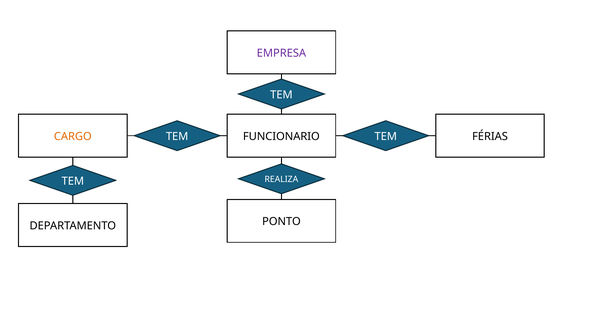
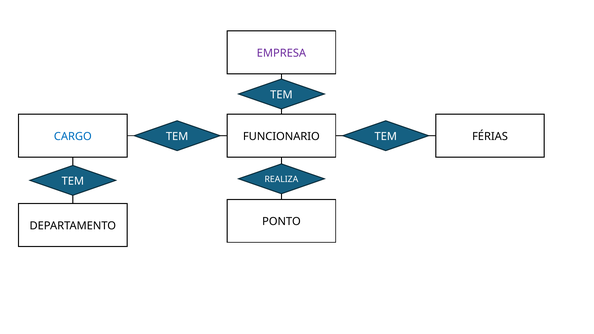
CARGO colour: orange -> blue (73, 136)
